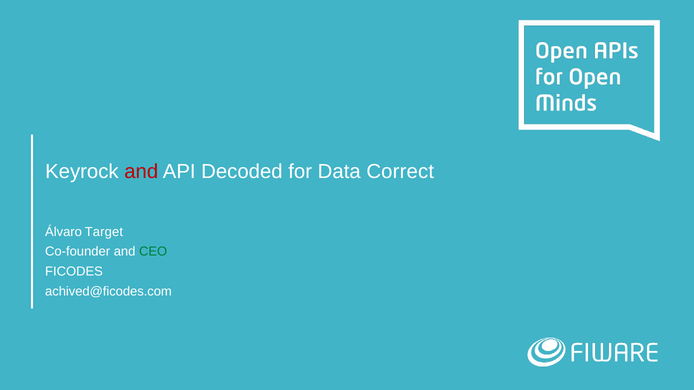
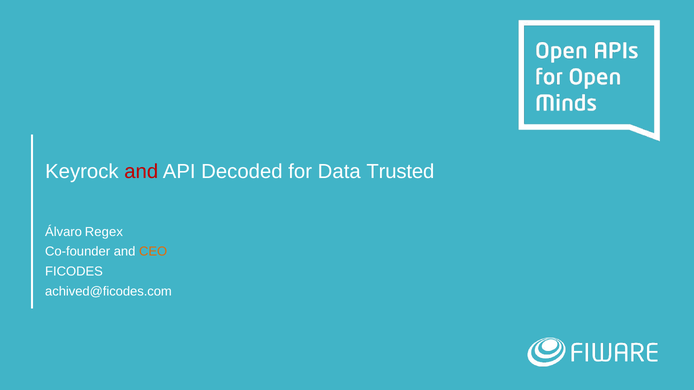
Correct: Correct -> Trusted (400, 172)
Target: Target -> Regex (104, 232)
CEO colour: green -> orange (153, 252)
